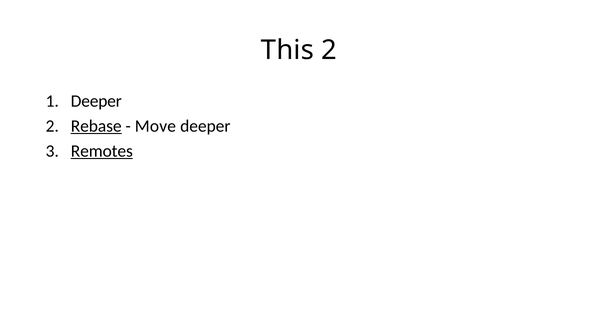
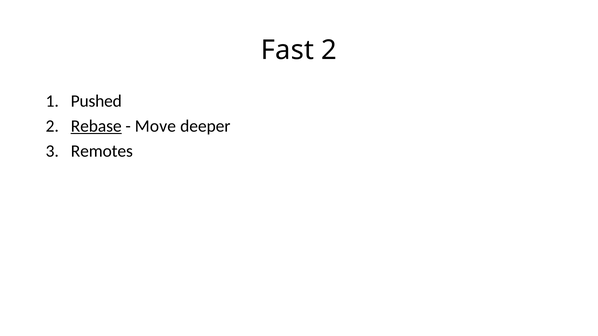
This: This -> Fast (287, 50)
Deeper: Deeper -> Pushed (96, 101)
Remotes underline: present -> none (102, 151)
